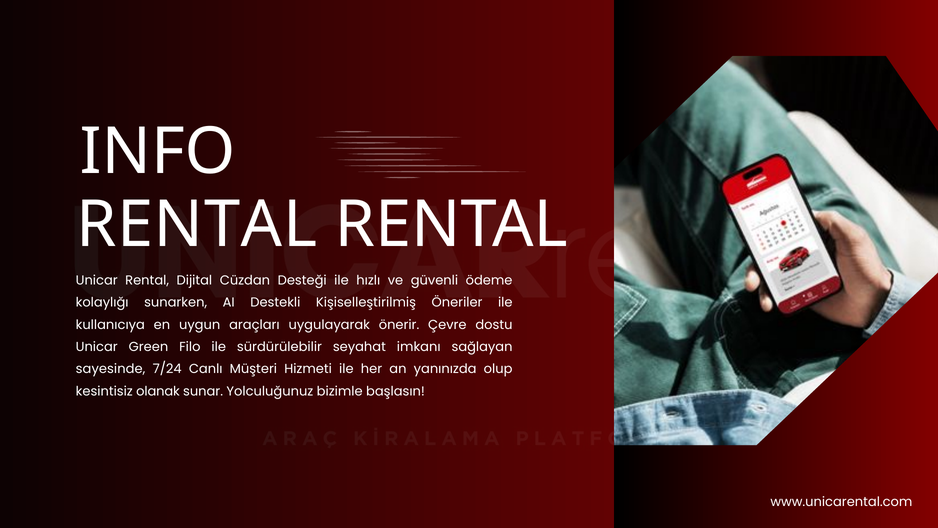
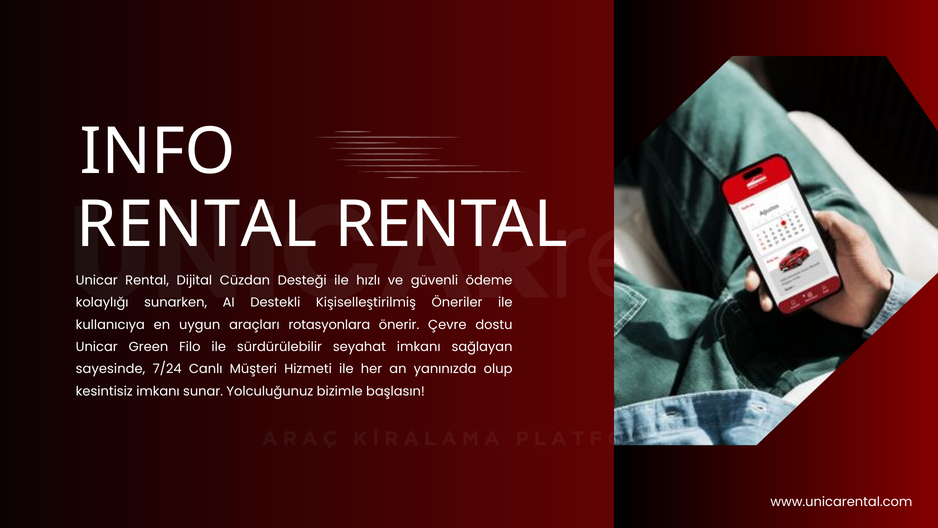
uygulayarak: uygulayarak -> rotasyonlara (329, 325)
kesintisiz olanak: olanak -> imkanı (158, 391)
